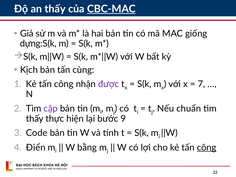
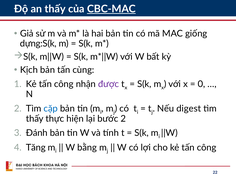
7: 7 -> 0 (201, 84)
cặp colour: purple -> blue (51, 109)
chuẩn: chuẩn -> digest (189, 109)
bước 9: 9 -> 2 (123, 119)
Code: Code -> Đánh (37, 133)
Điển: Điển -> Tăng (36, 147)
công underline: present -> none (207, 147)
